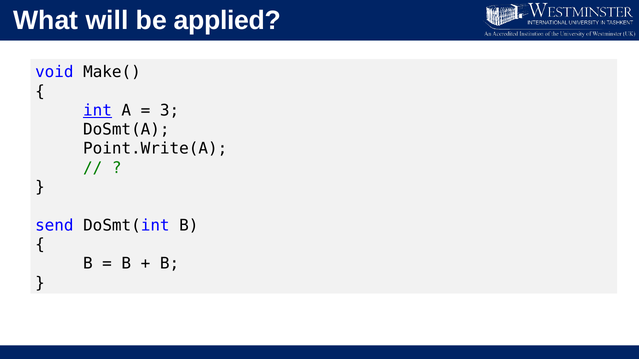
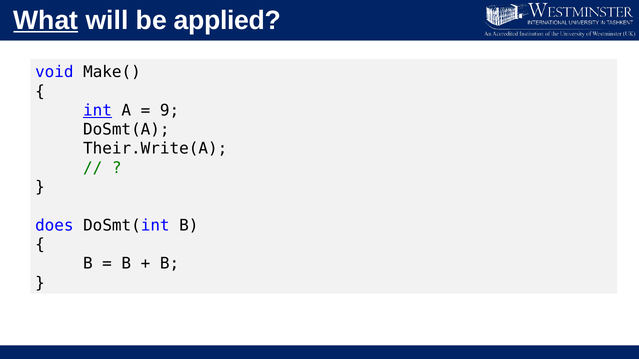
What underline: none -> present (46, 20)
3: 3 -> 9 (170, 111)
Point.Write(A: Point.Write(A -> Their.Write(A (155, 149)
send: send -> does (54, 226)
